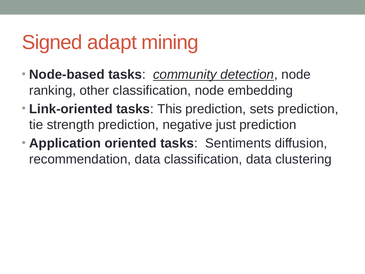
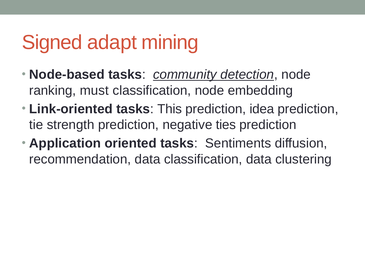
other: other -> must (94, 90)
sets: sets -> idea (262, 109)
just: just -> ties (226, 125)
